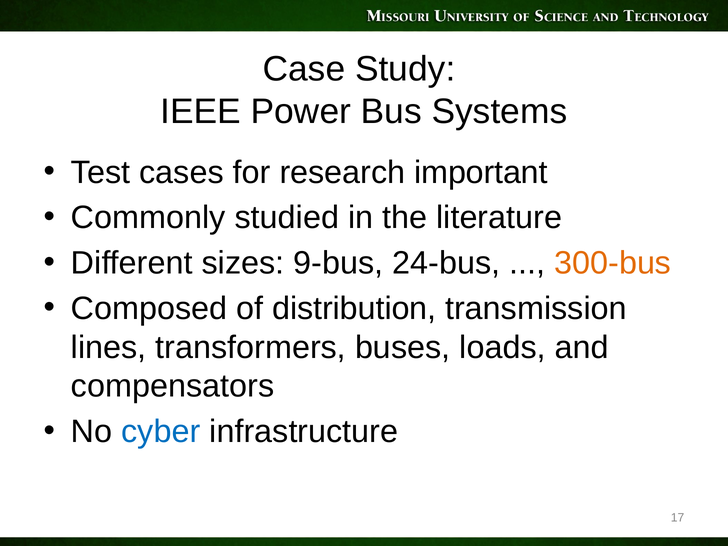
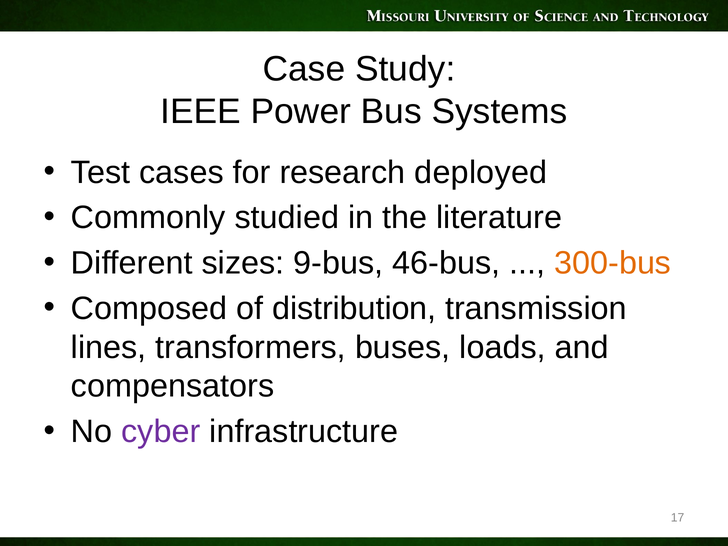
important: important -> deployed (481, 172)
24-bus: 24-bus -> 46-bus (446, 263)
cyber colour: blue -> purple (161, 432)
